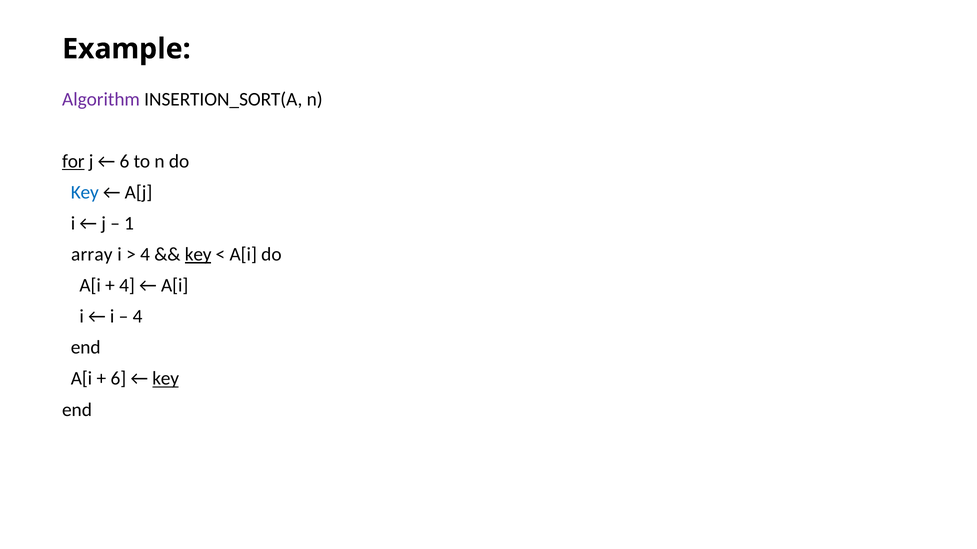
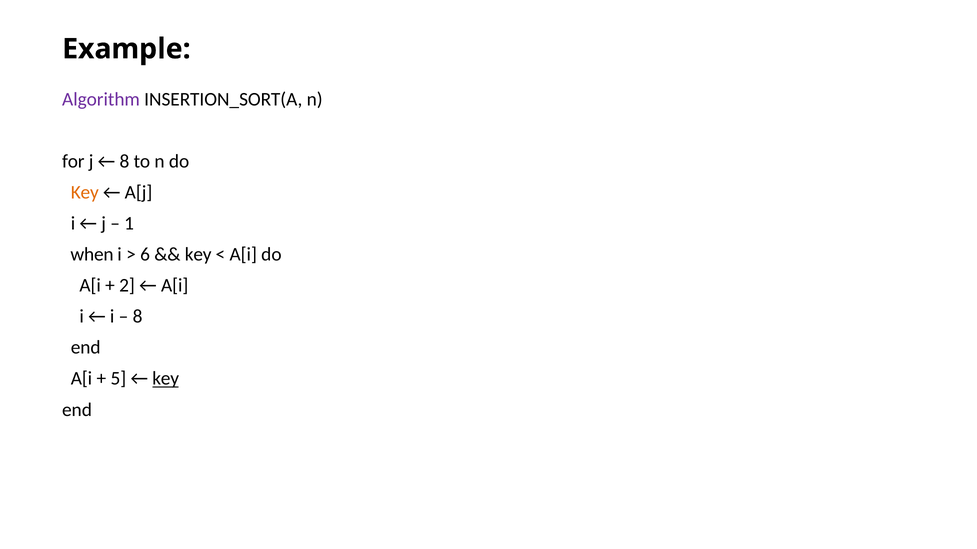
for underline: present -> none (73, 161)
6: 6 -> 8 (124, 161)
Key colour: blue -> orange (85, 193)
array: array -> when (92, 255)
4: 4 -> 6 (145, 255)
key underline: present -> none (198, 255)
4: 4 -> 2 (127, 286)
4: 4 -> 8 (138, 317)
6: 6 -> 5 (118, 379)
